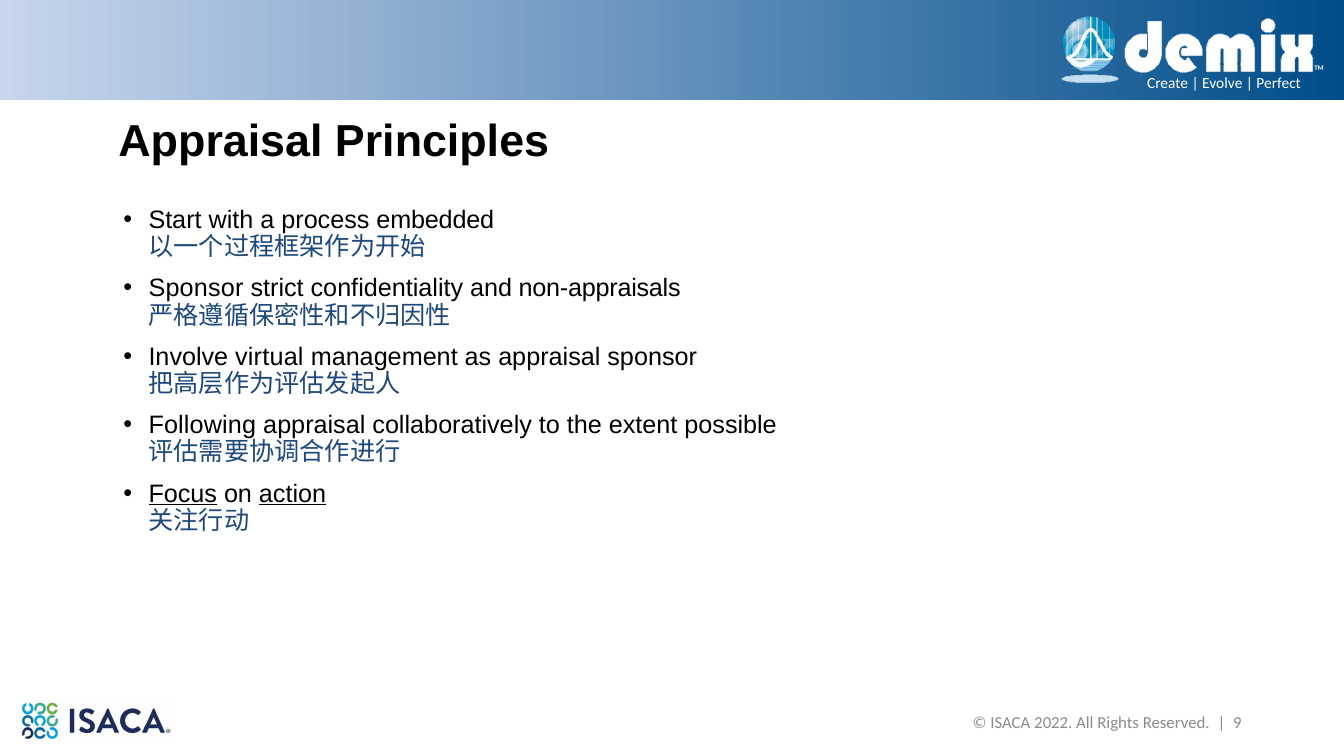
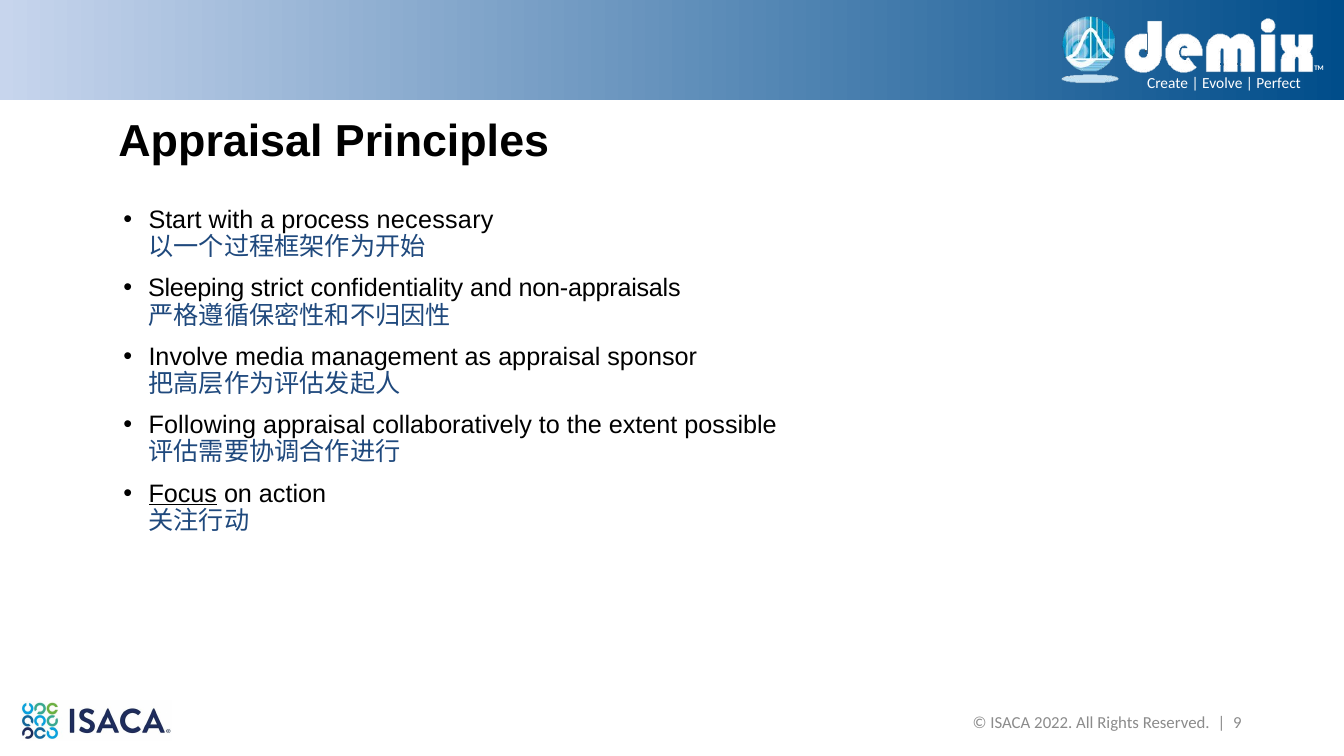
embedded: embedded -> necessary (435, 220)
Sponsor: Sponsor -> Sleeping (196, 289)
virtual: virtual -> media (269, 357)
action underline: present -> none (293, 494)
